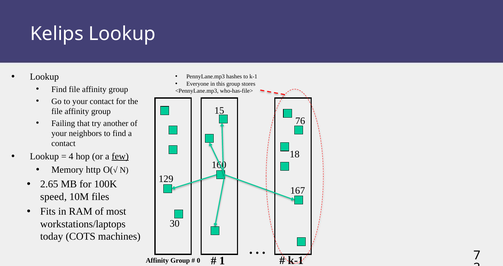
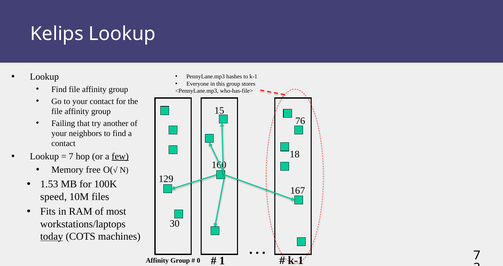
4: 4 -> 7 (71, 156)
http: http -> free (93, 170)
2.65: 2.65 -> 1.53 (49, 184)
today underline: none -> present (52, 236)
